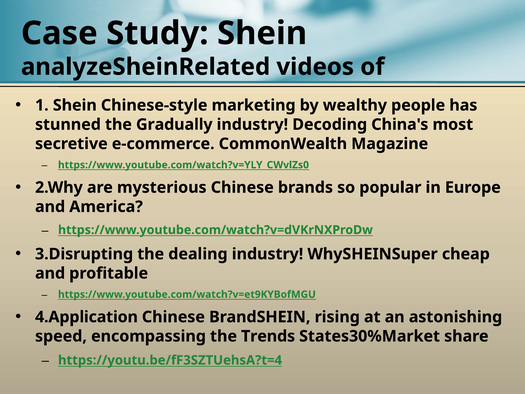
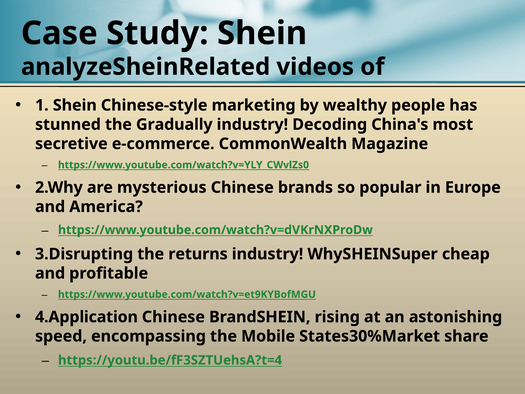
dealing: dealing -> returns (198, 254)
Trends: Trends -> Mobile (268, 336)
